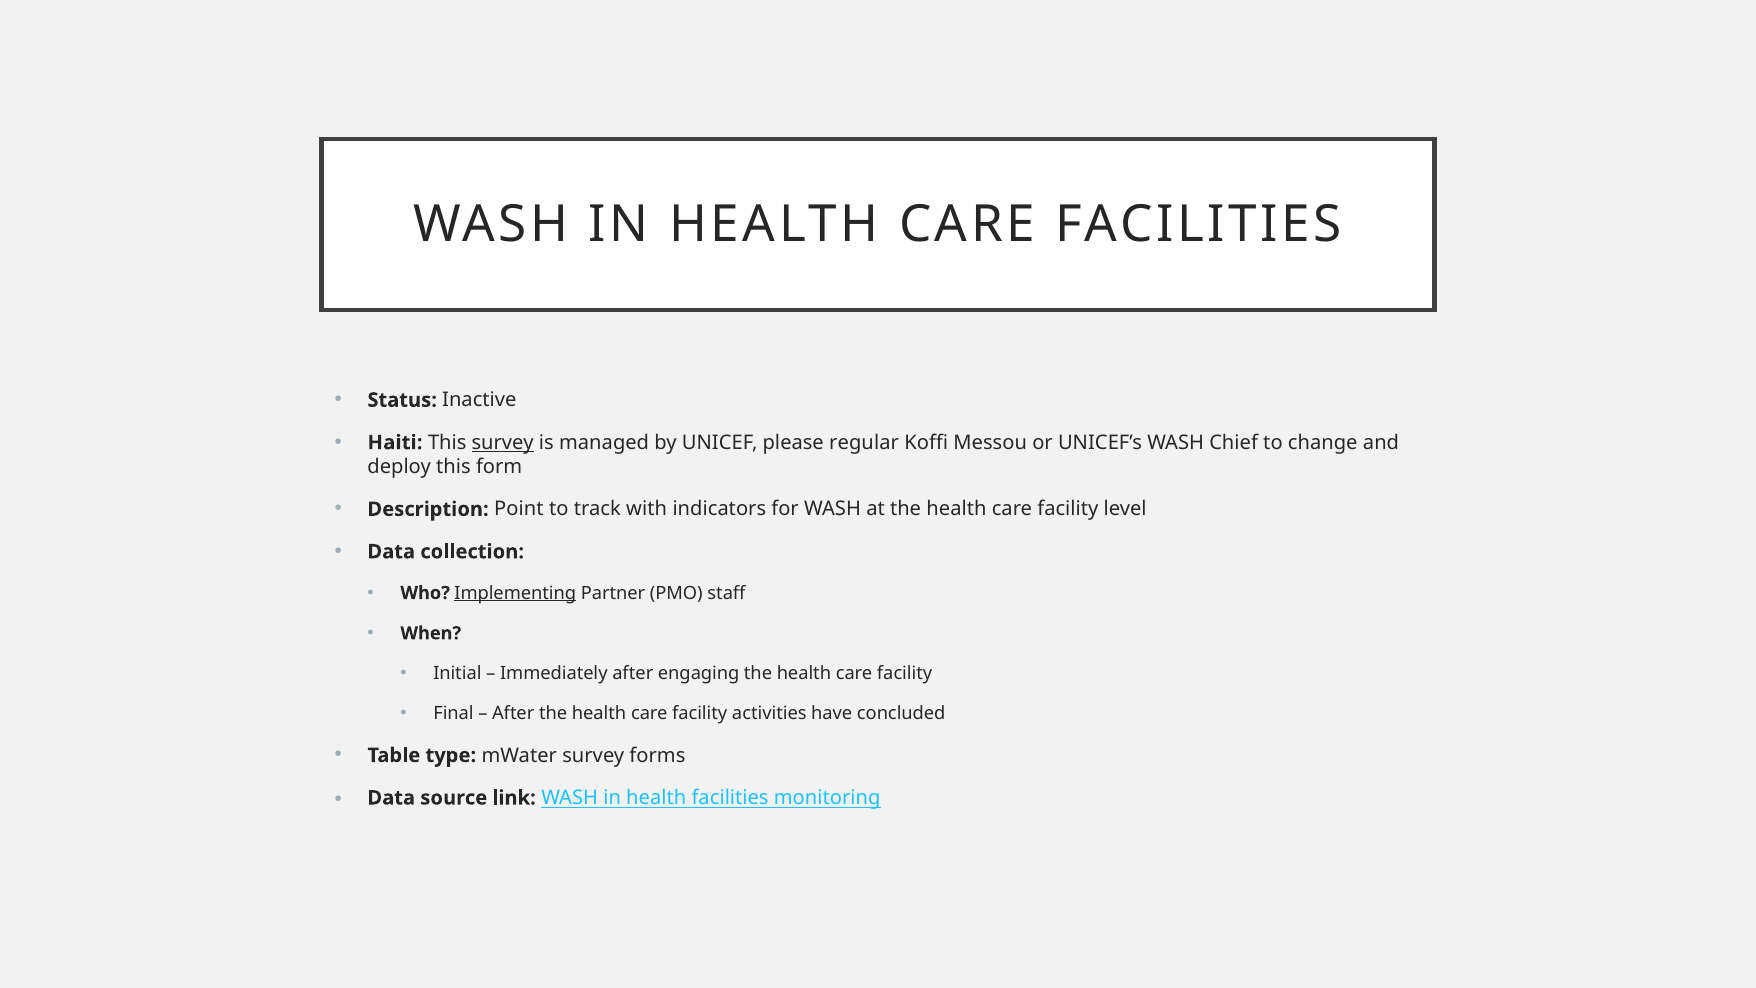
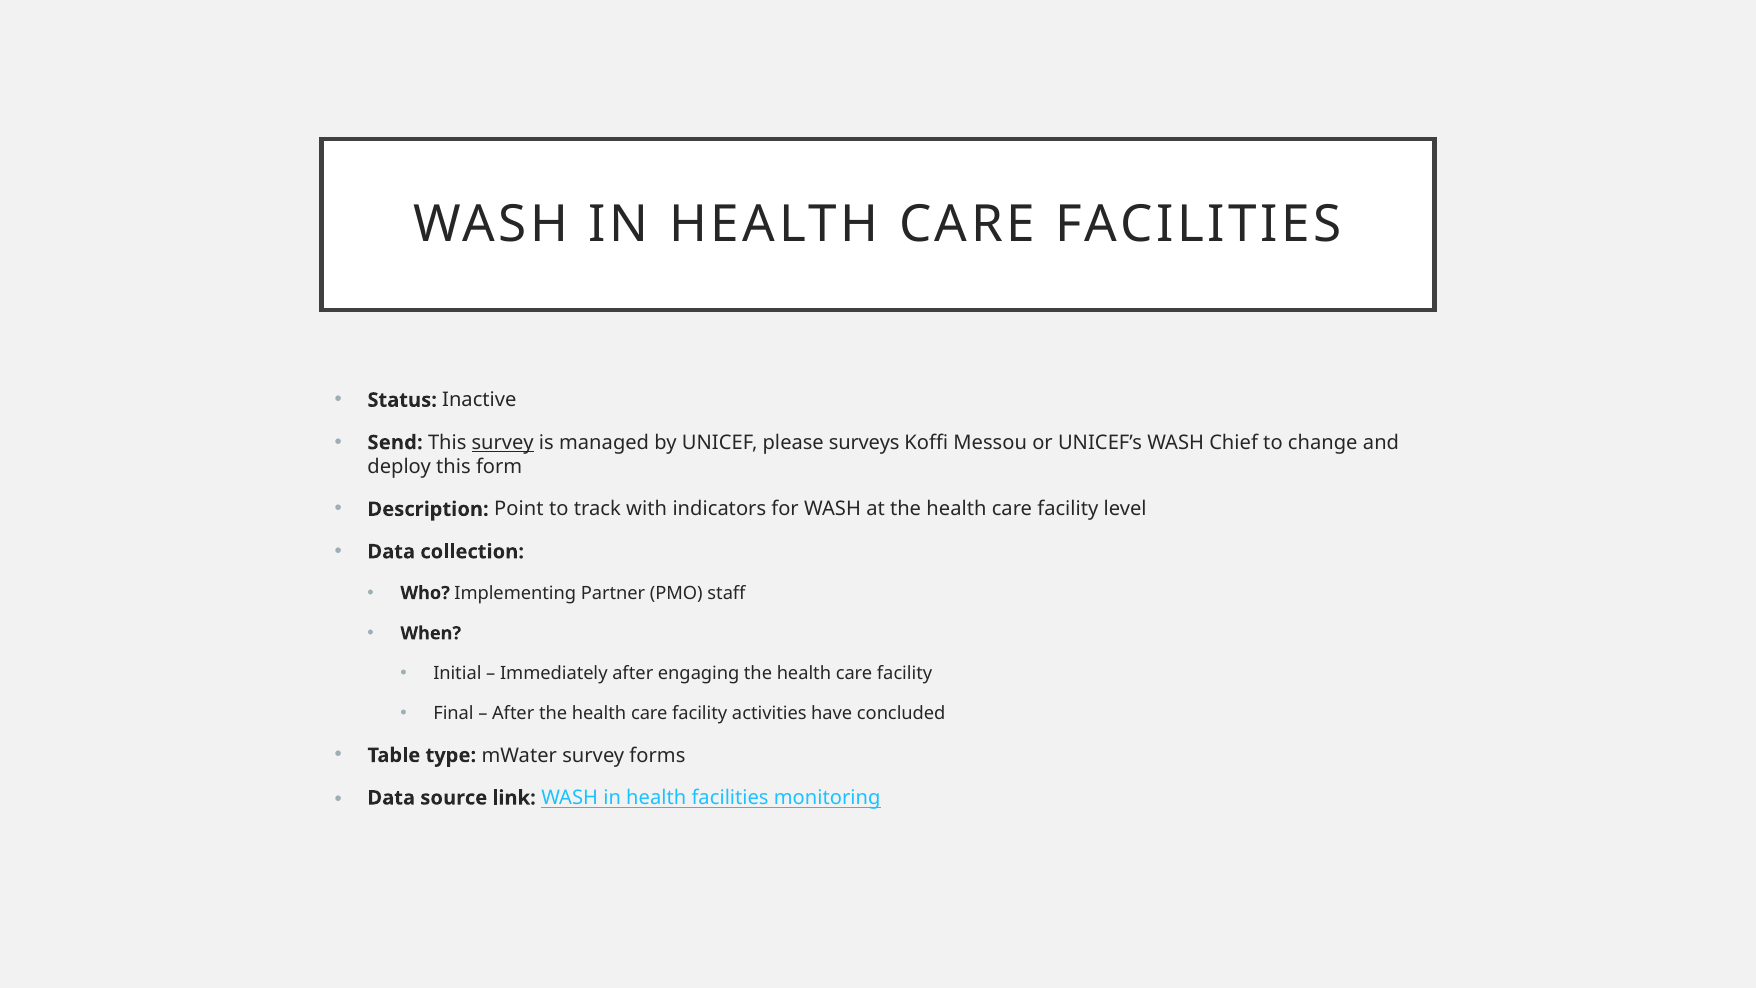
Haiti: Haiti -> Send (395, 442)
regular: regular -> surveys (864, 442)
Implementing underline: present -> none (515, 593)
